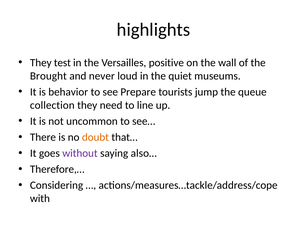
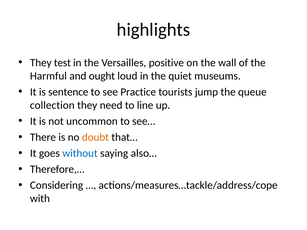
Brought: Brought -> Harmful (48, 76)
never: never -> ought (102, 76)
behavior: behavior -> sentence (68, 92)
Prepare: Prepare -> Practice (138, 92)
without colour: purple -> blue (80, 153)
